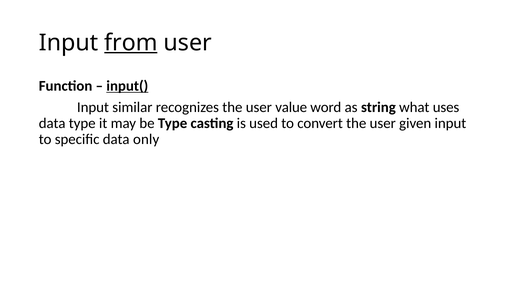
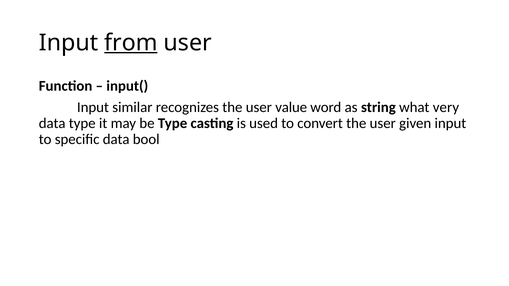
input( underline: present -> none (127, 86)
uses: uses -> very (446, 107)
only: only -> bool (146, 139)
